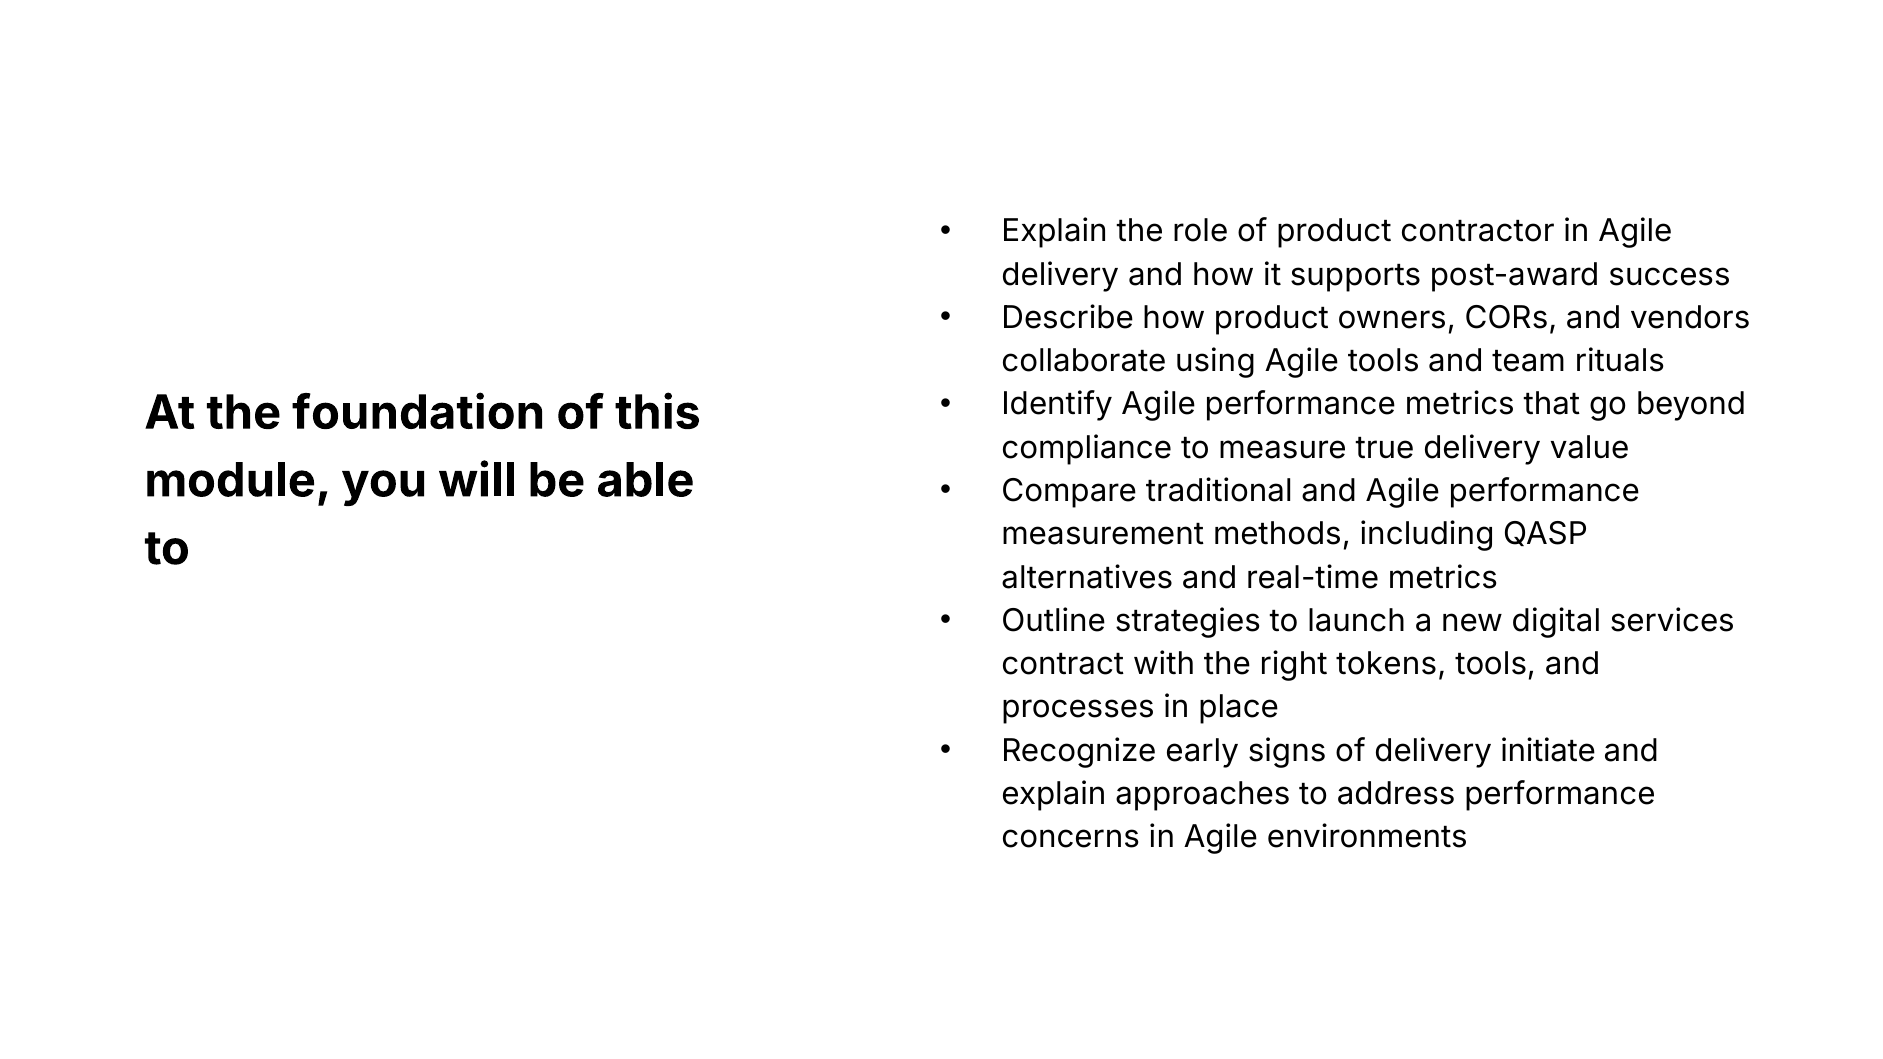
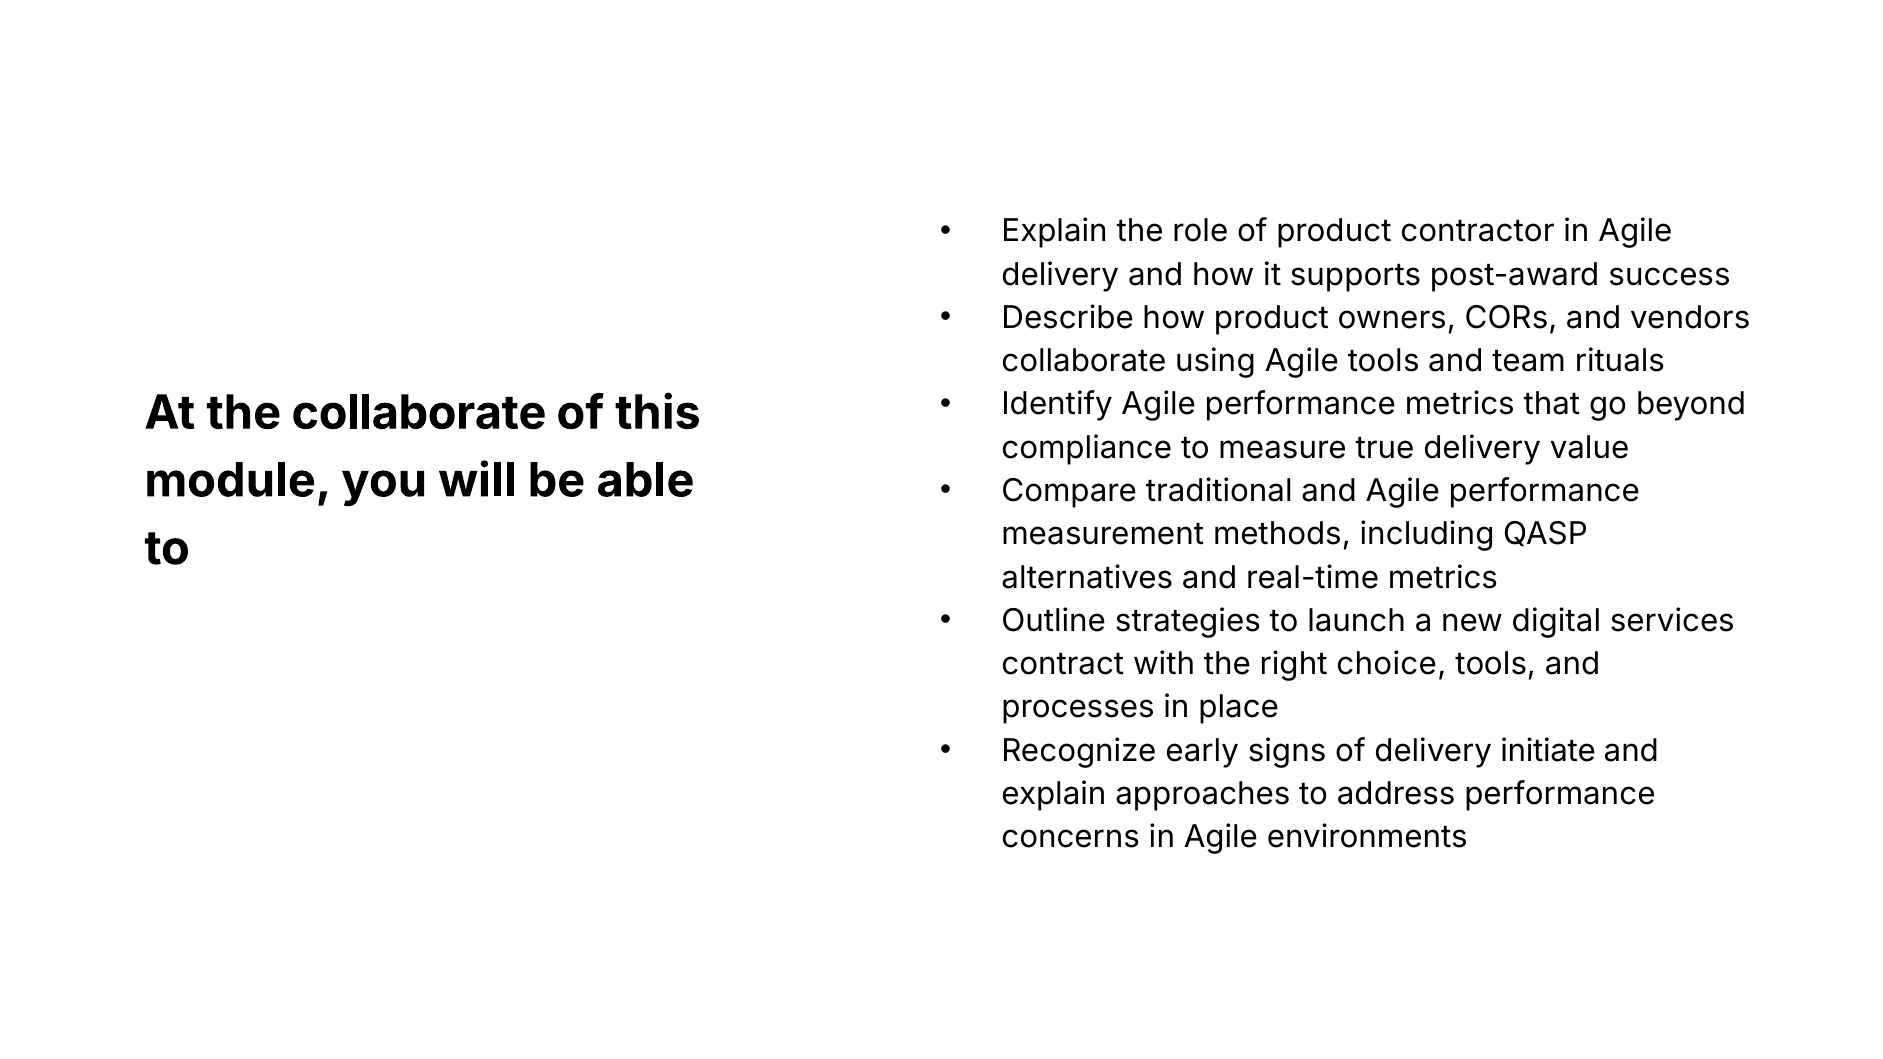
the foundation: foundation -> collaborate (419, 413)
tokens: tokens -> choice (1391, 664)
